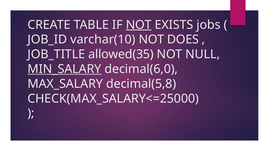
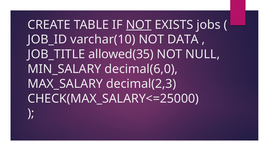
DOES: DOES -> DATA (183, 40)
MIN_SALARY underline: present -> none (64, 69)
decimal(5,8: decimal(5,8 -> decimal(2,3 (141, 84)
